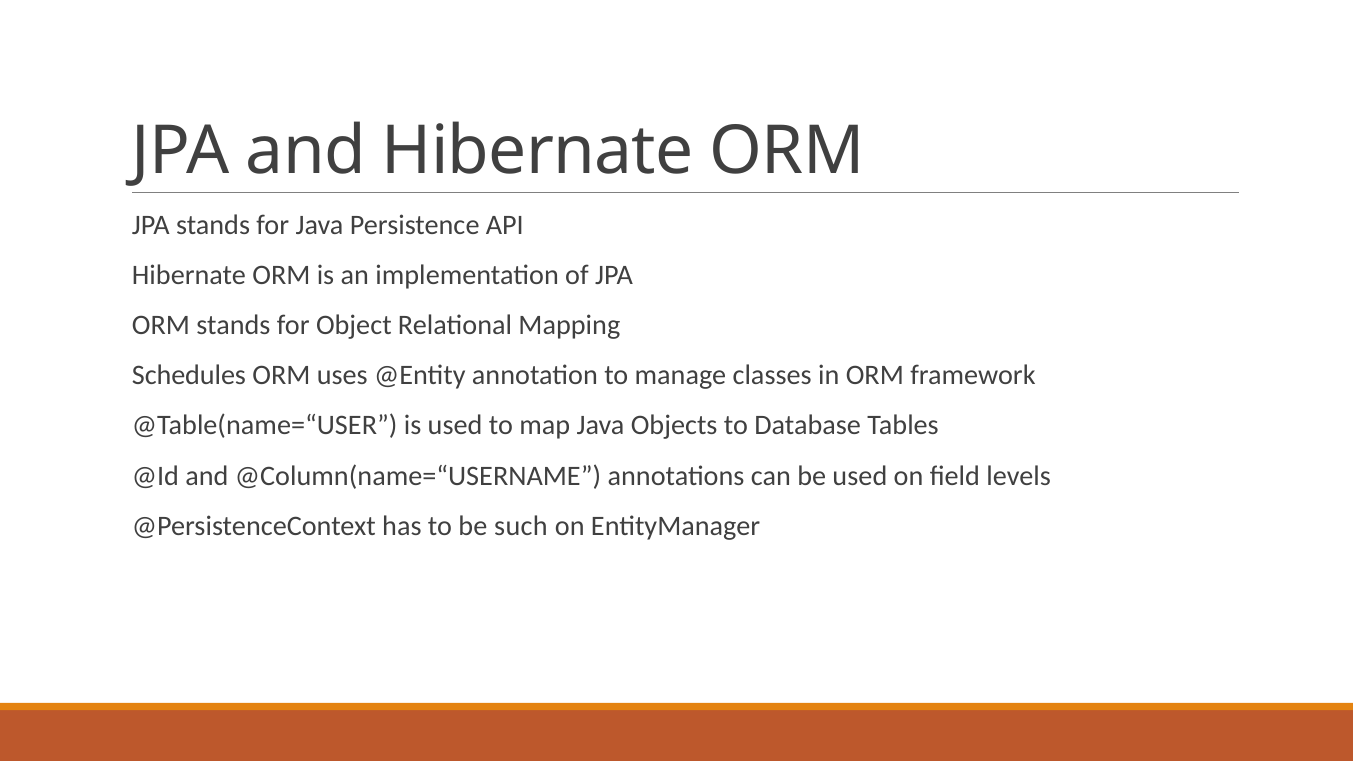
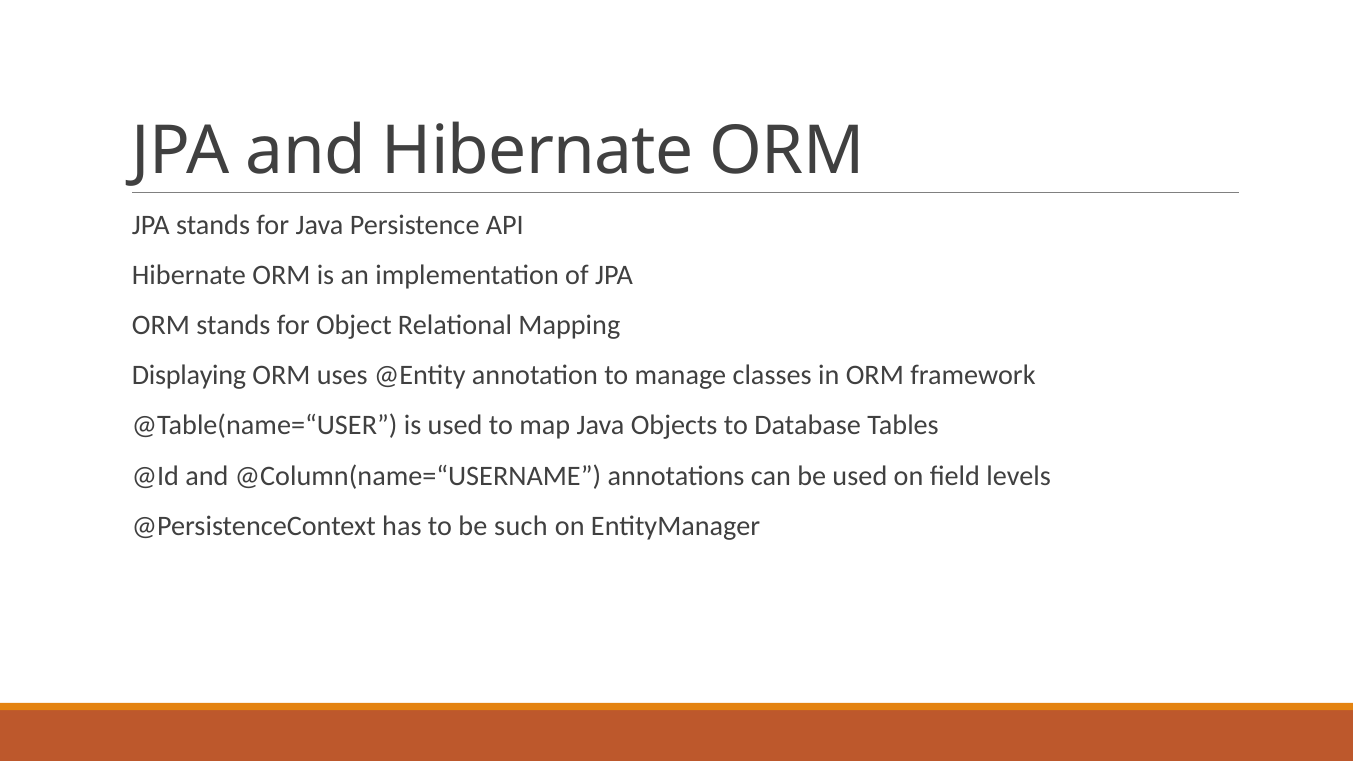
Schedules: Schedules -> Displaying (189, 375)
